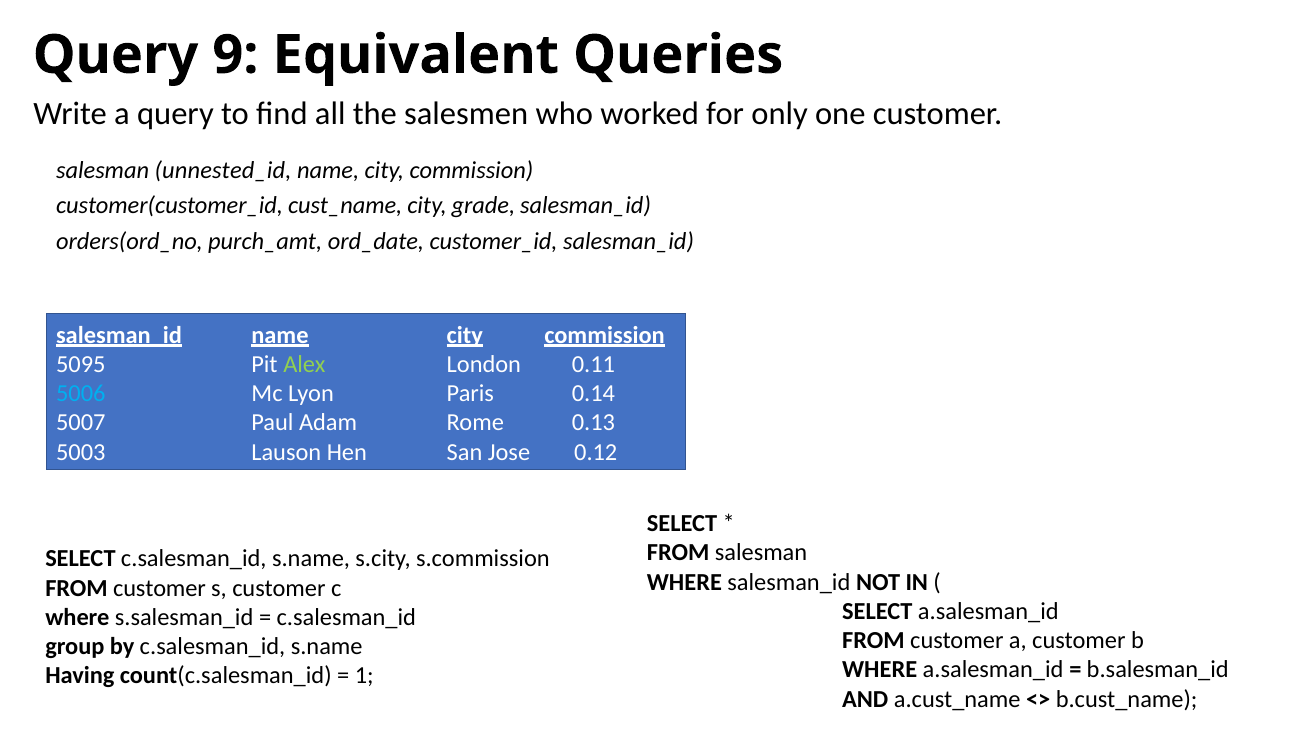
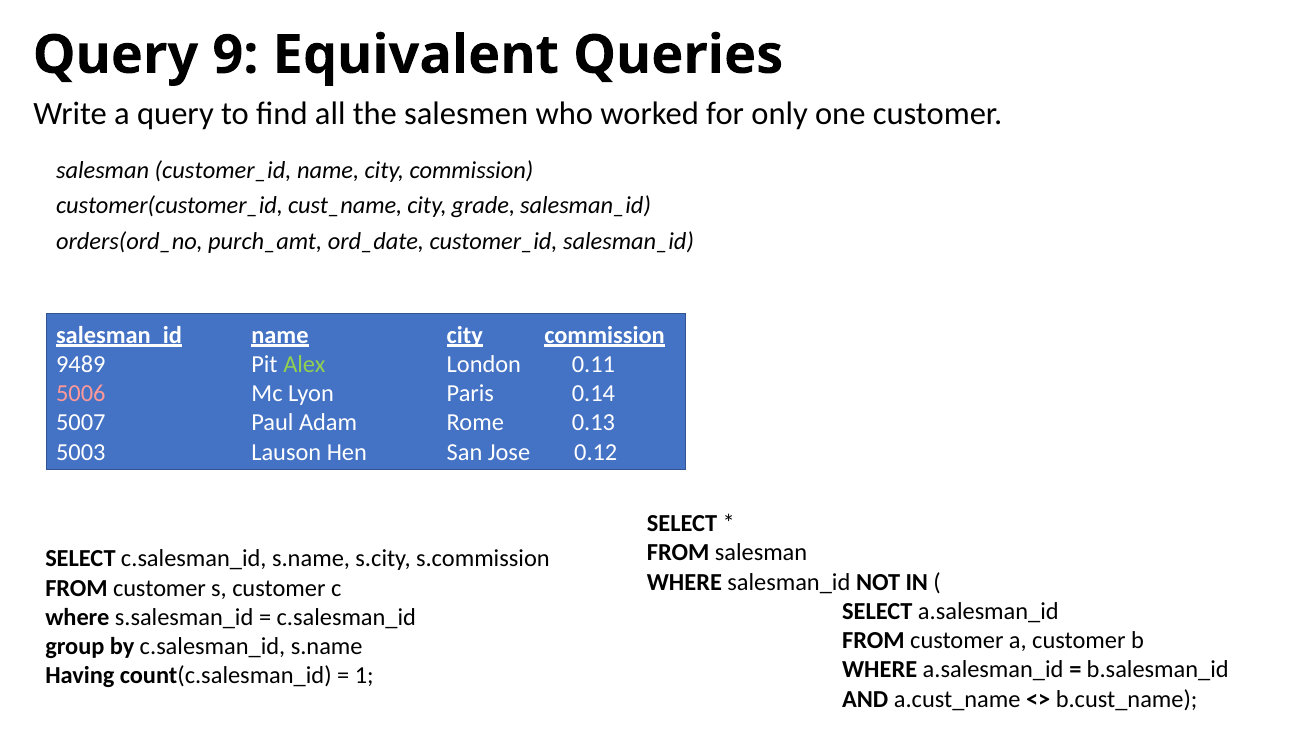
salesman unnested_id: unnested_id -> customer_id (223, 170)
5095: 5095 -> 9489 (81, 364)
5006 colour: light blue -> pink (81, 394)
